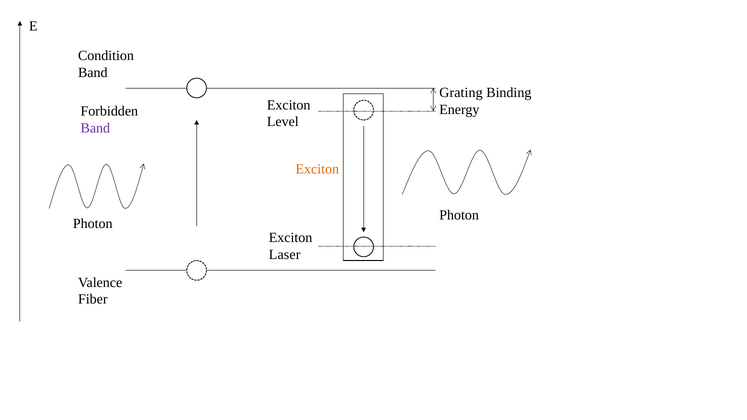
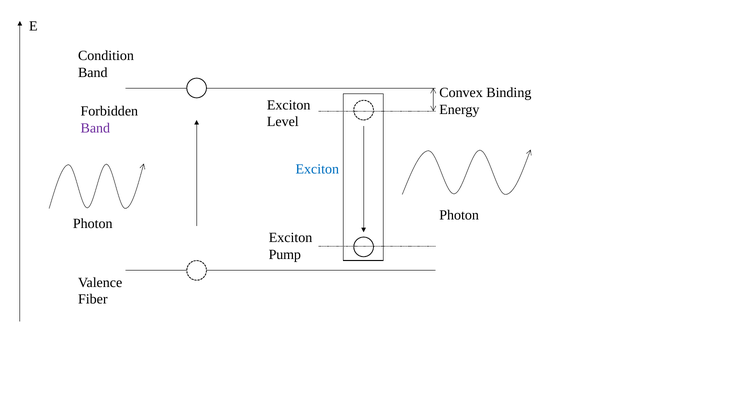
Grating: Grating -> Convex (461, 93)
Exciton colour: orange -> blue (317, 169)
Laser: Laser -> Pump (285, 255)
